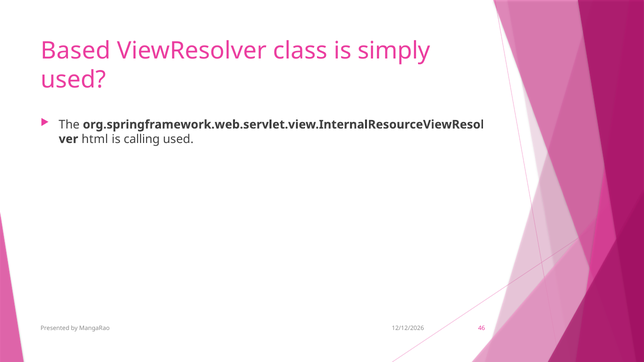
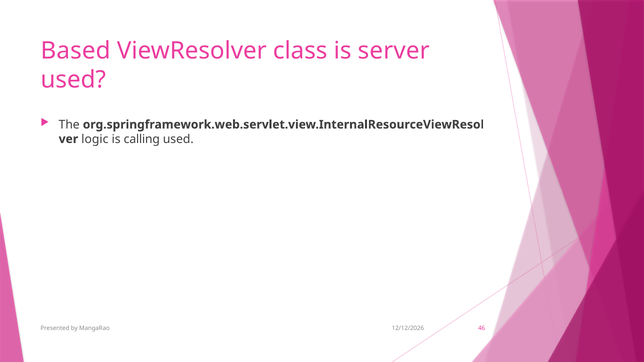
simply: simply -> server (394, 51)
html: html -> logic (95, 139)
